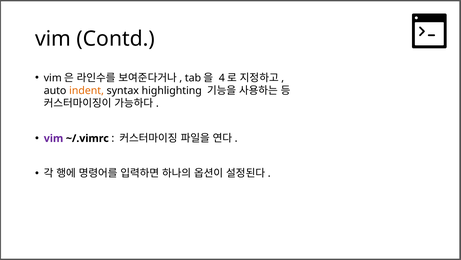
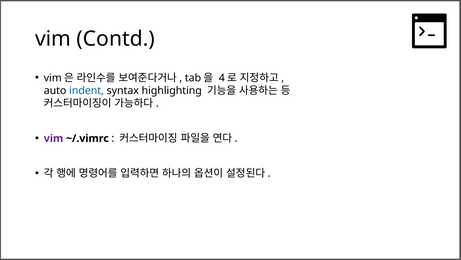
indent colour: orange -> blue (87, 90)
